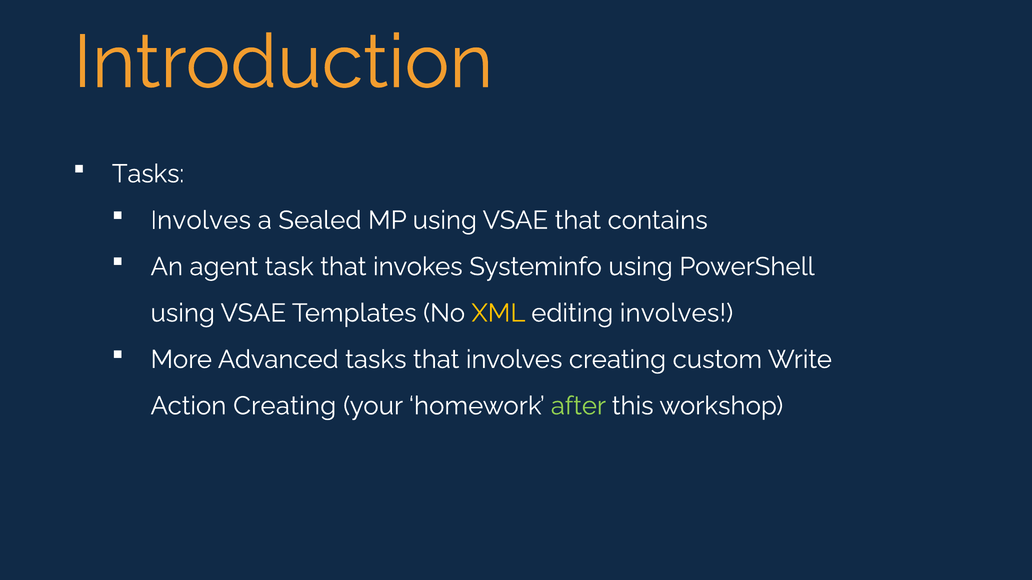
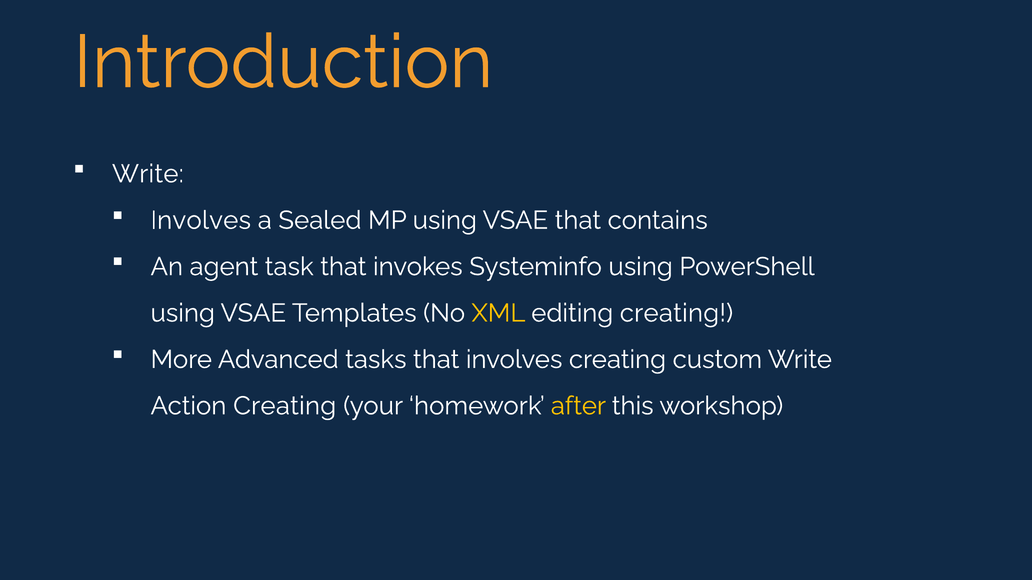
Tasks: Tasks -> Write (148, 174)
editing involves: involves -> creating (676, 313)
after colour: light green -> yellow (578, 406)
